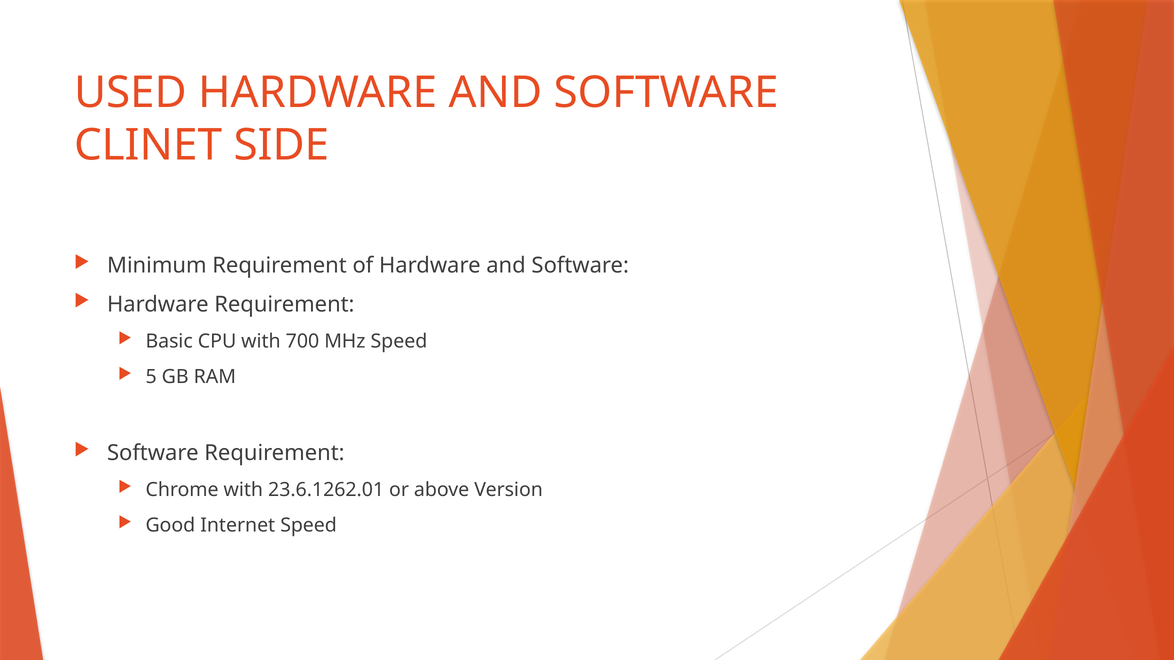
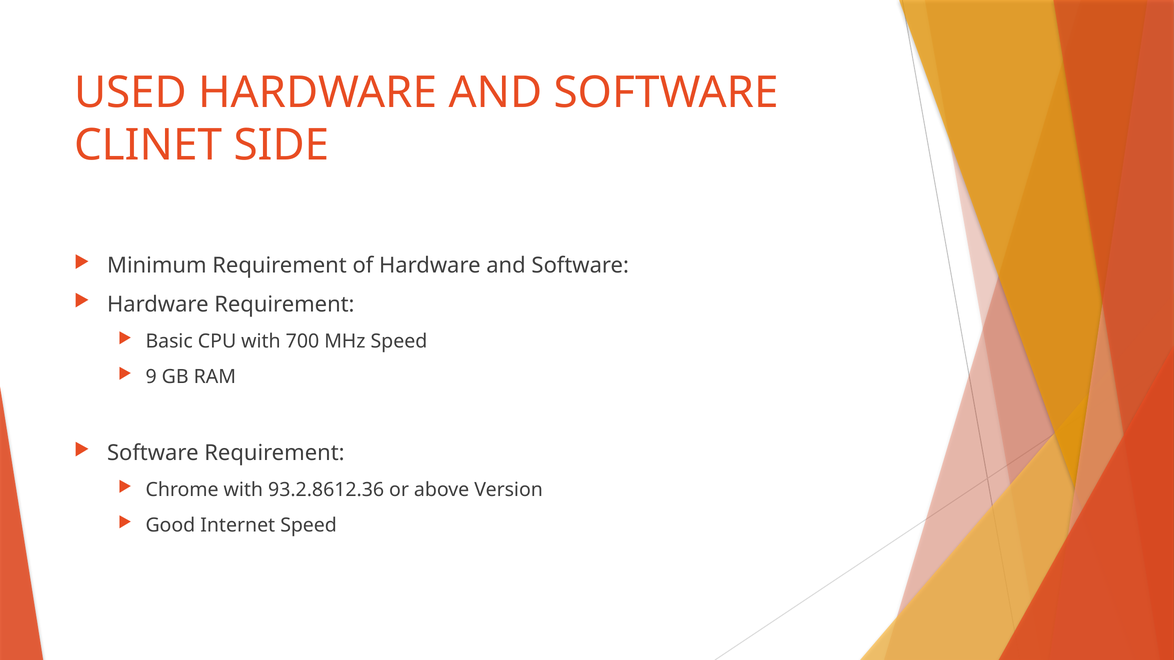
5: 5 -> 9 (151, 377)
23.6.1262.01: 23.6.1262.01 -> 93.2.8612.36 (326, 490)
